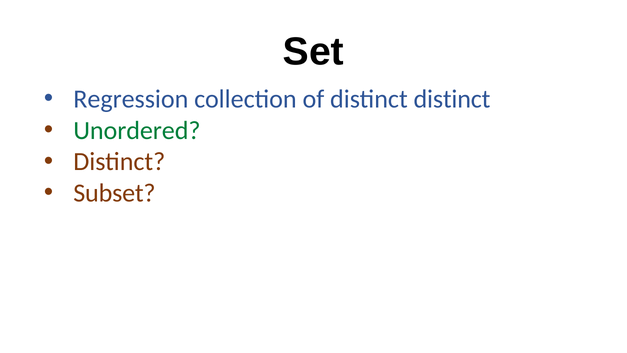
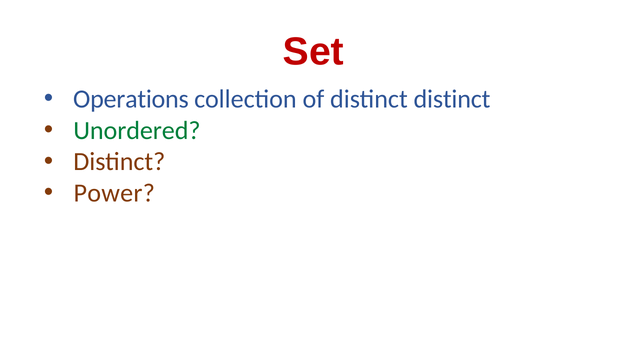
Set colour: black -> red (313, 52)
Regression: Regression -> Operations (131, 99)
Subset: Subset -> Power (114, 193)
